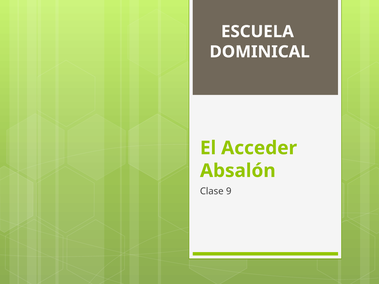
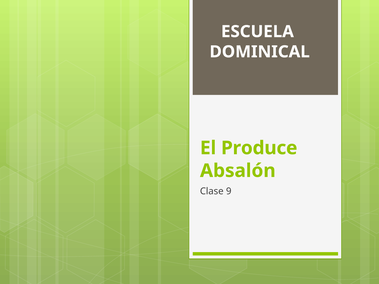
Acceder: Acceder -> Produce (259, 148)
